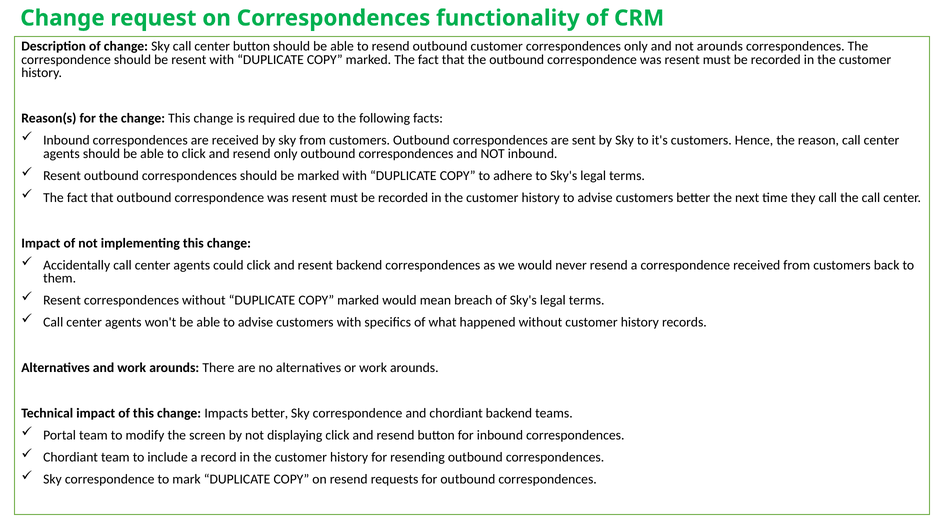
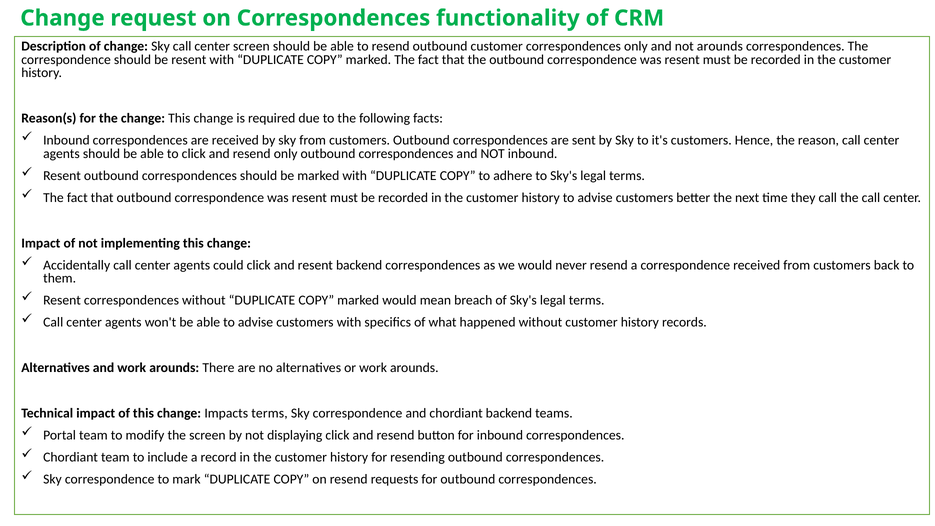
center button: button -> screen (251, 46)
Impacts better: better -> terms (269, 413)
